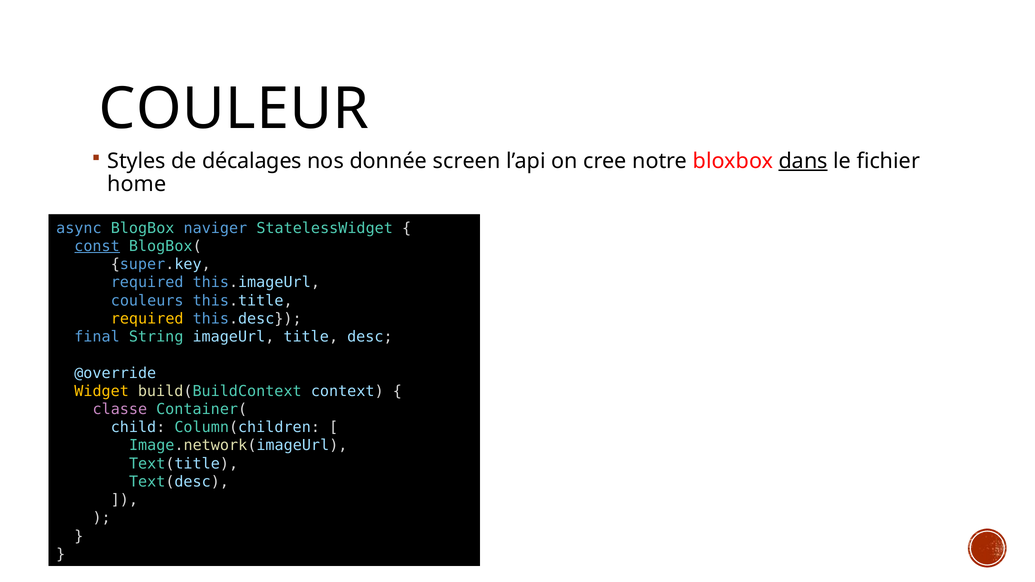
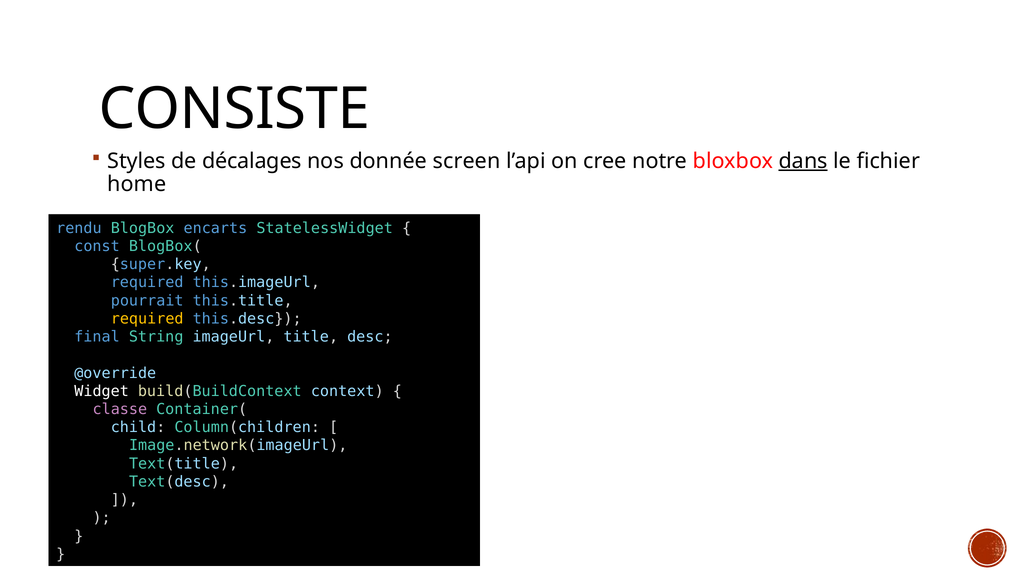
COULEUR: COULEUR -> CONSISTE (234, 109)
async: async -> rendu (79, 228)
naviger: naviger -> encarts (215, 228)
const underline: present -> none (97, 246)
couleurs: couleurs -> pourrait (147, 301)
Widget colour: yellow -> white (102, 391)
